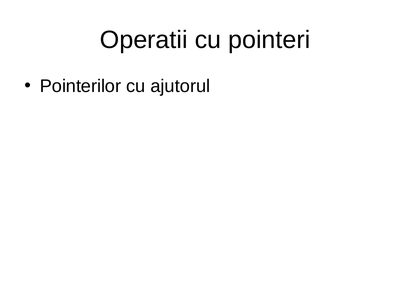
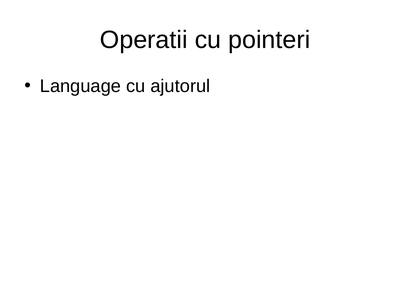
Pointerilor: Pointerilor -> Language (80, 86)
